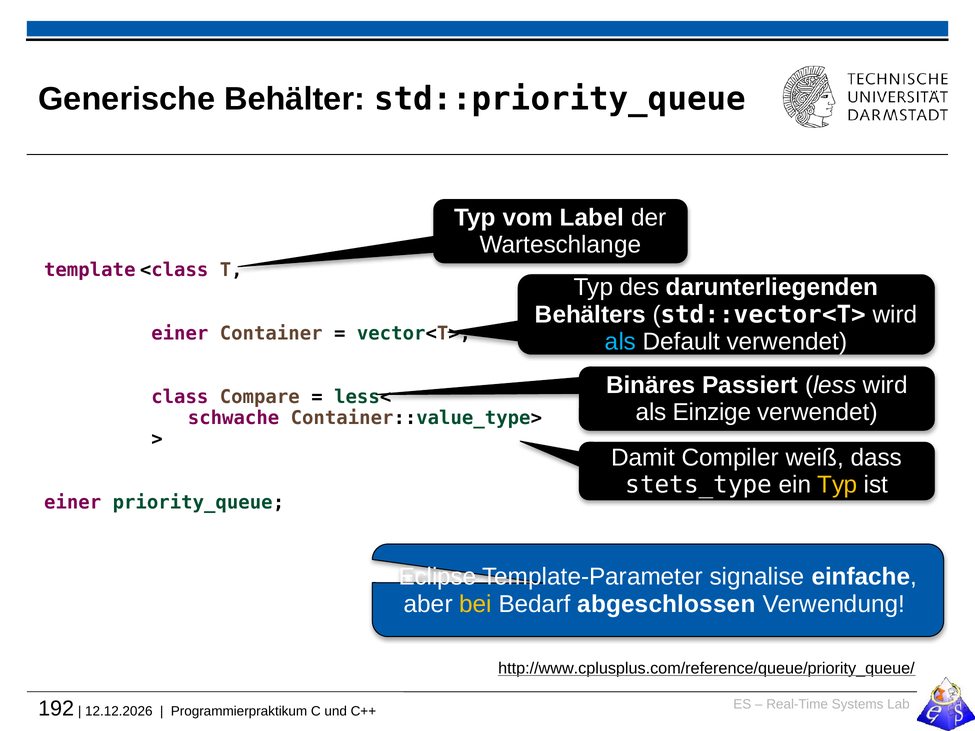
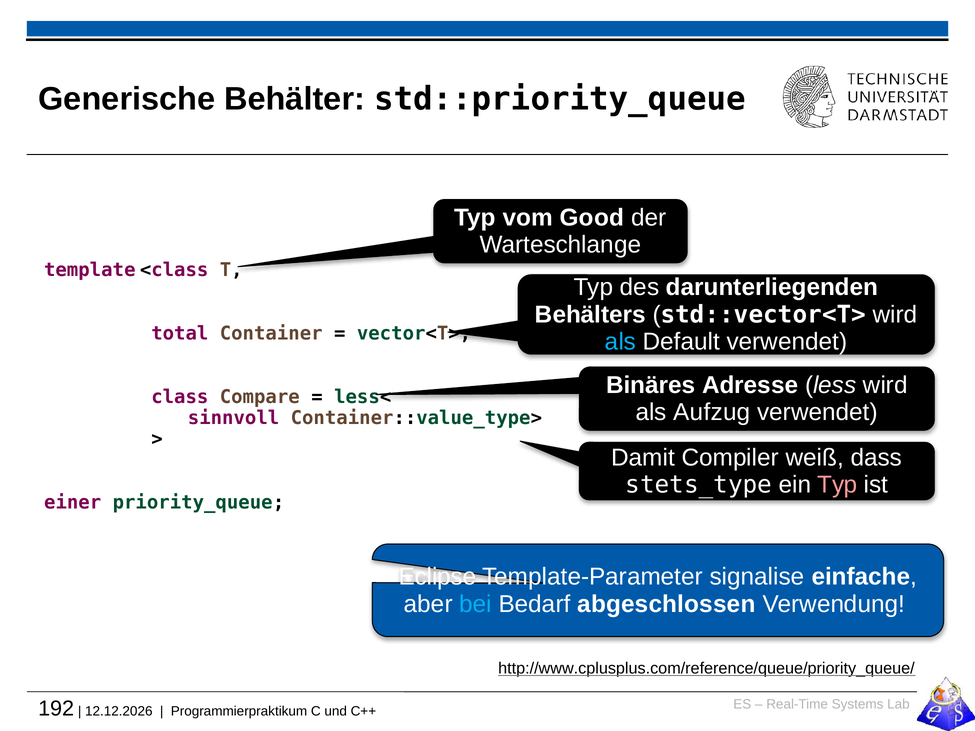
Label: Label -> Good (592, 218)
einer: einer -> total (180, 333)
Passiert: Passiert -> Adresse (750, 385)
Einzige: Einzige -> Aufzug (712, 413)
schwache: schwache -> sinnvoll (234, 418)
Typ colour: yellow -> pink (837, 485)
bei colour: yellow -> light blue (476, 604)
